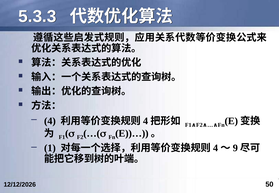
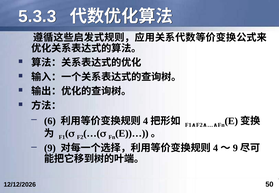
4: 4 -> 6 (50, 121)
1: 1 -> 9 (50, 148)
